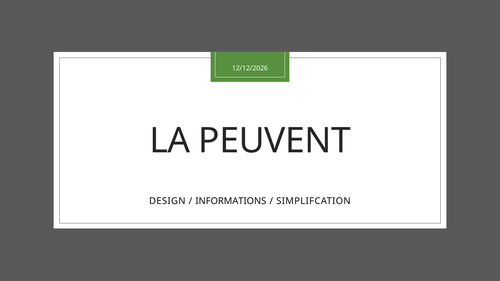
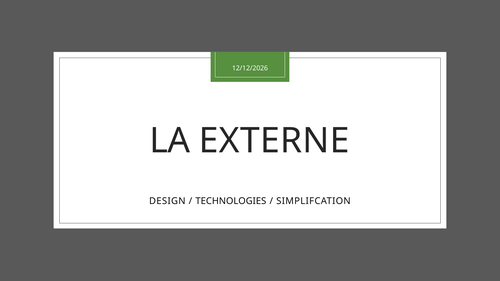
PEUVENT: PEUVENT -> EXTERNE (274, 141)
INFORMATIONS: INFORMATIONS -> TECHNOLOGIES (231, 201)
